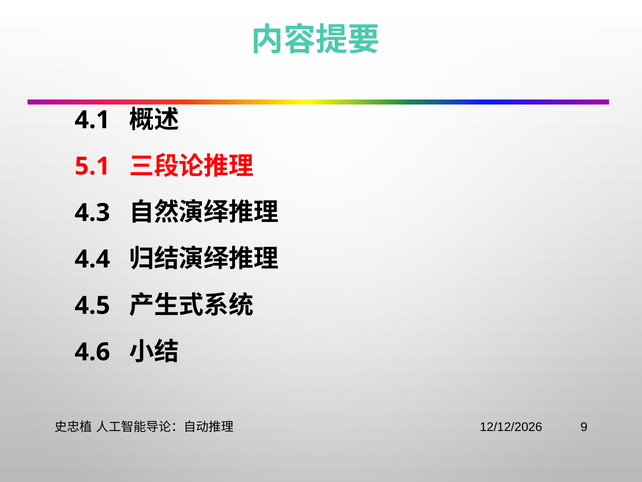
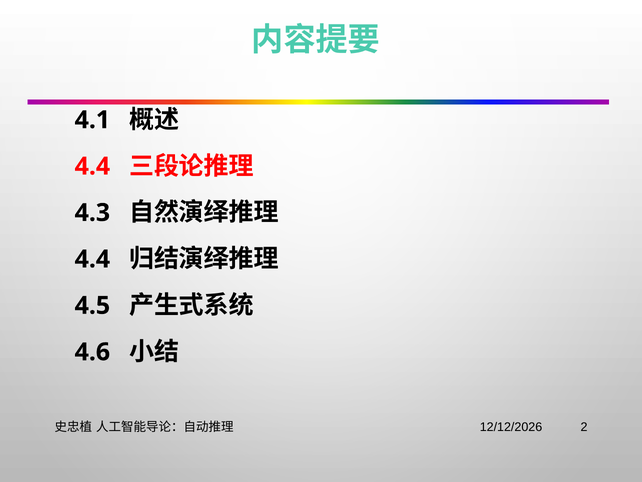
5.1: 5.1 -> 4.4 (92, 166)
9: 9 -> 2 (584, 427)
